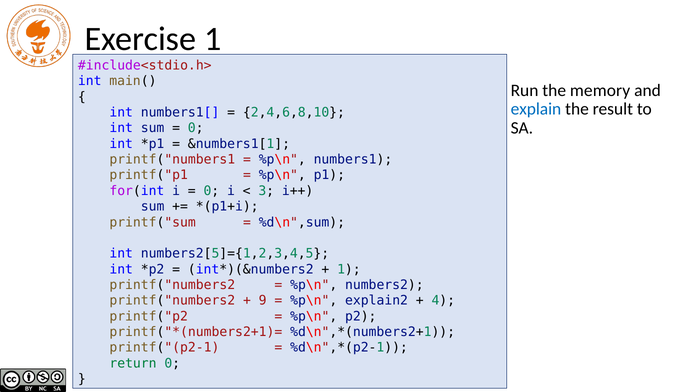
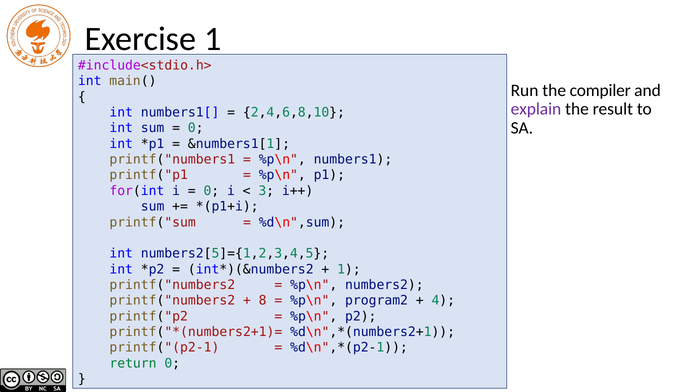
memory: memory -> compiler (600, 90)
explain colour: blue -> purple (536, 109)
9: 9 -> 8 (263, 301)
explain2: explain2 -> program2 (377, 301)
